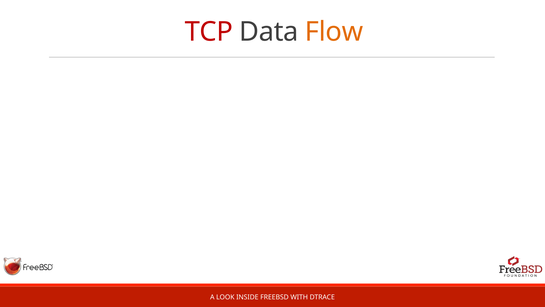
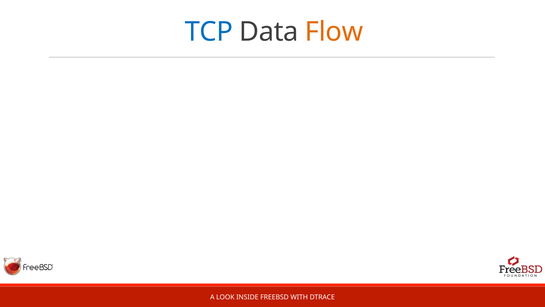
TCP colour: red -> blue (209, 32)
